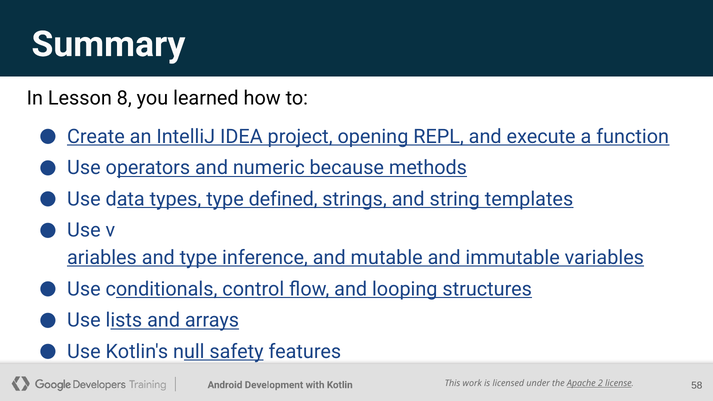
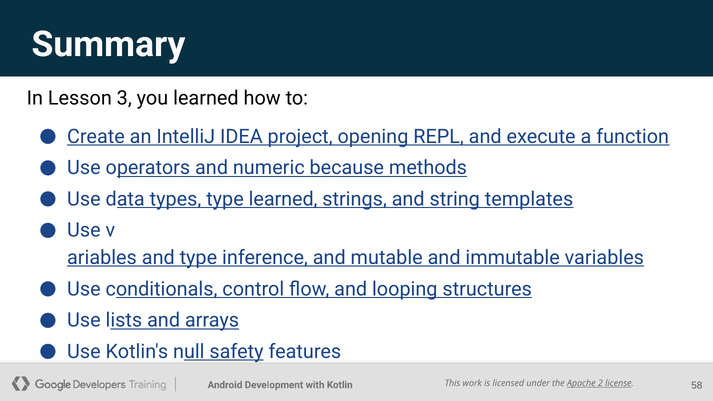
8: 8 -> 3 (124, 98)
type defined: defined -> learned (283, 199)
